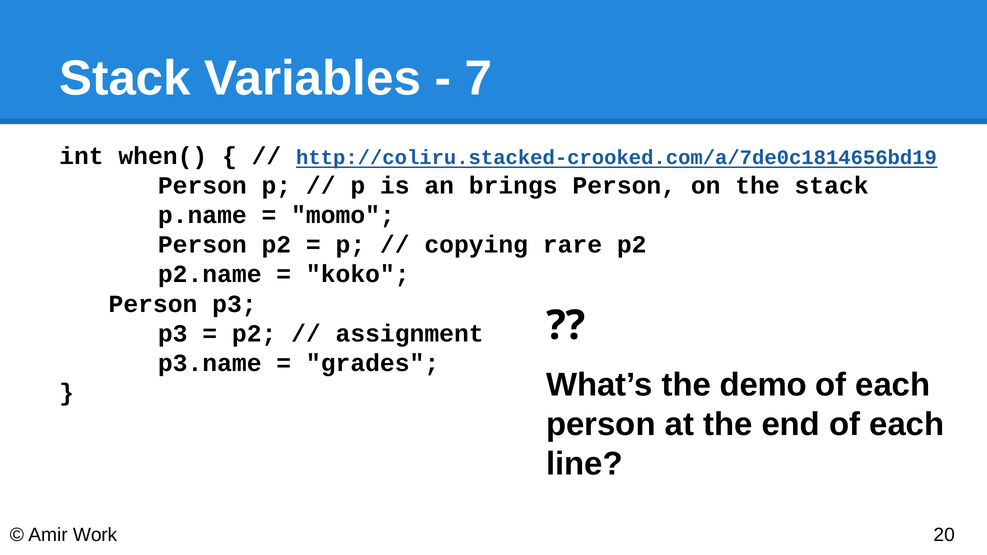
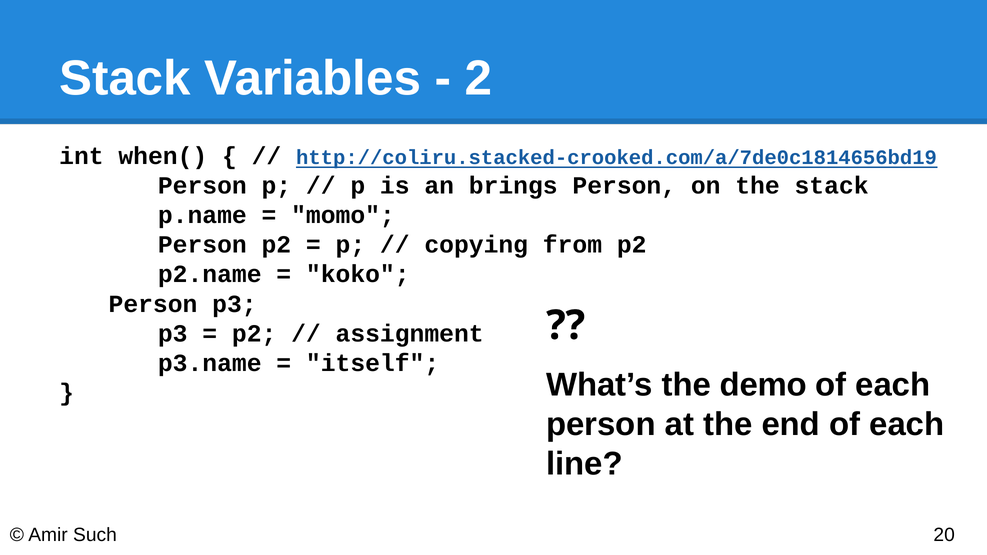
7: 7 -> 2 (478, 79)
rare: rare -> from (572, 245)
grades: grades -> itself (373, 363)
Work: Work -> Such (95, 535)
